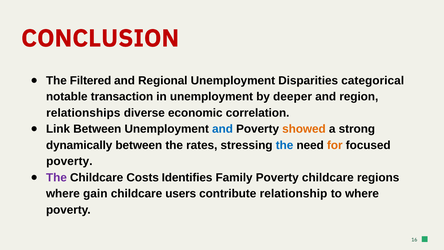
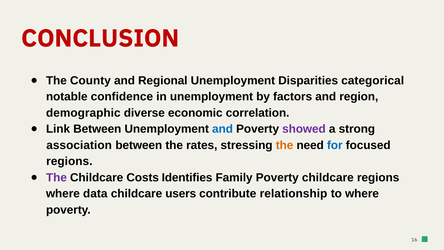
Filtered: Filtered -> County (90, 81)
transaction: transaction -> confidence (122, 97)
deeper: deeper -> factors (293, 97)
relationships: relationships -> demographic (83, 113)
showed colour: orange -> purple (304, 129)
dynamically: dynamically -> association (79, 145)
the colour: blue -> orange (285, 145)
for colour: orange -> blue (335, 145)
poverty: poverty -> regions (69, 161)
gain: gain -> data (95, 194)
